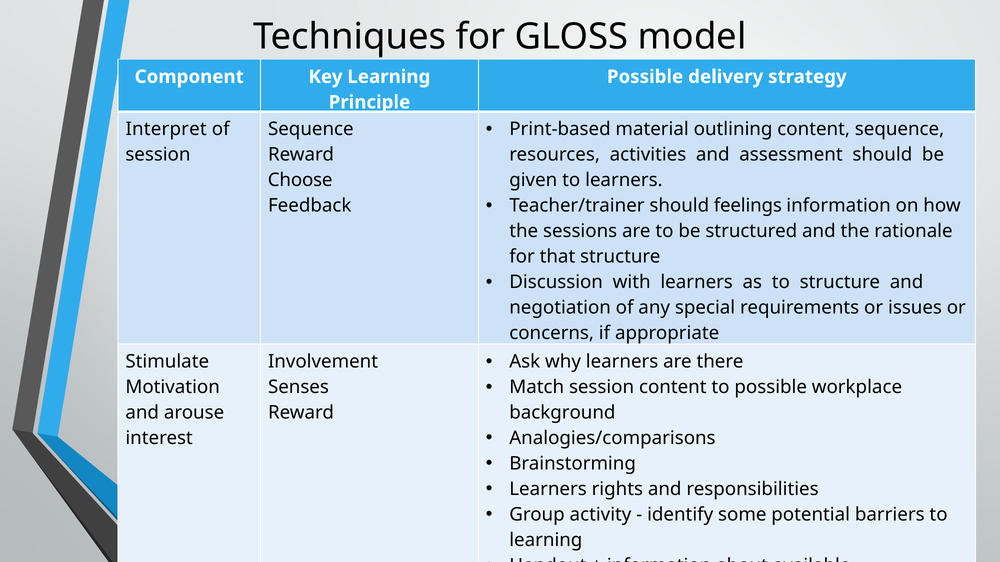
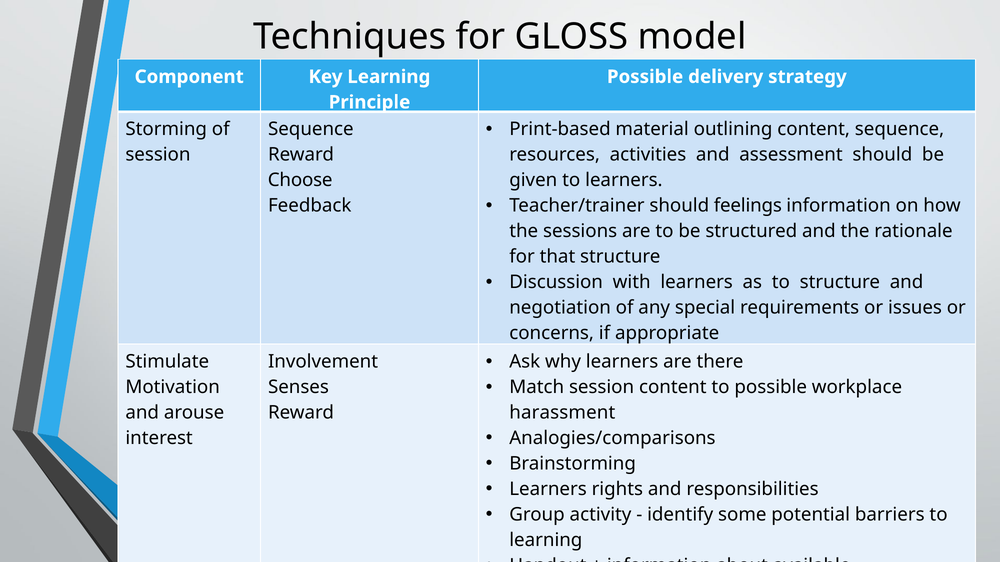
Interpret: Interpret -> Storming (166, 129)
background: background -> harassment (562, 413)
